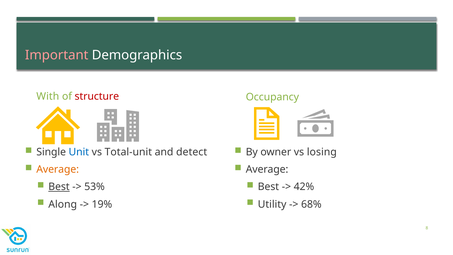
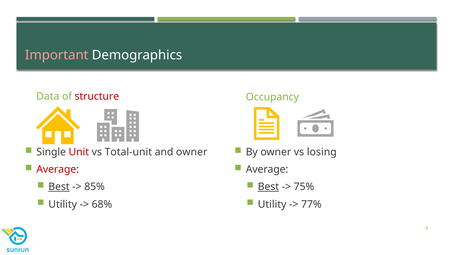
With: With -> Data (48, 96)
Unit colour: blue -> red (79, 152)
and detect: detect -> owner (192, 152)
Average colour: orange -> red (58, 169)
53%: 53% -> 85% (94, 187)
Best underline: none -> present (268, 187)
42%: 42% -> 75% (304, 187)
Along: Along -> Utility (63, 204)
19%: 19% -> 68% (102, 204)
68%: 68% -> 77% (311, 204)
